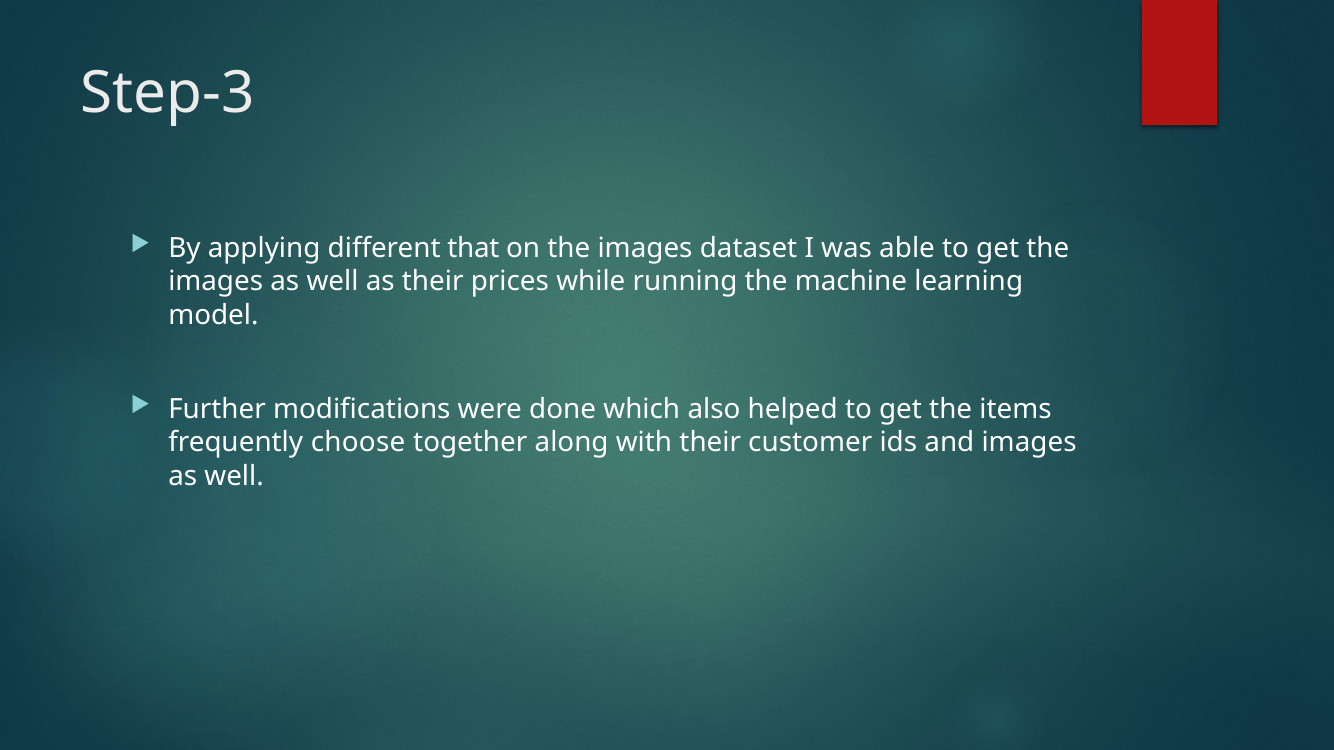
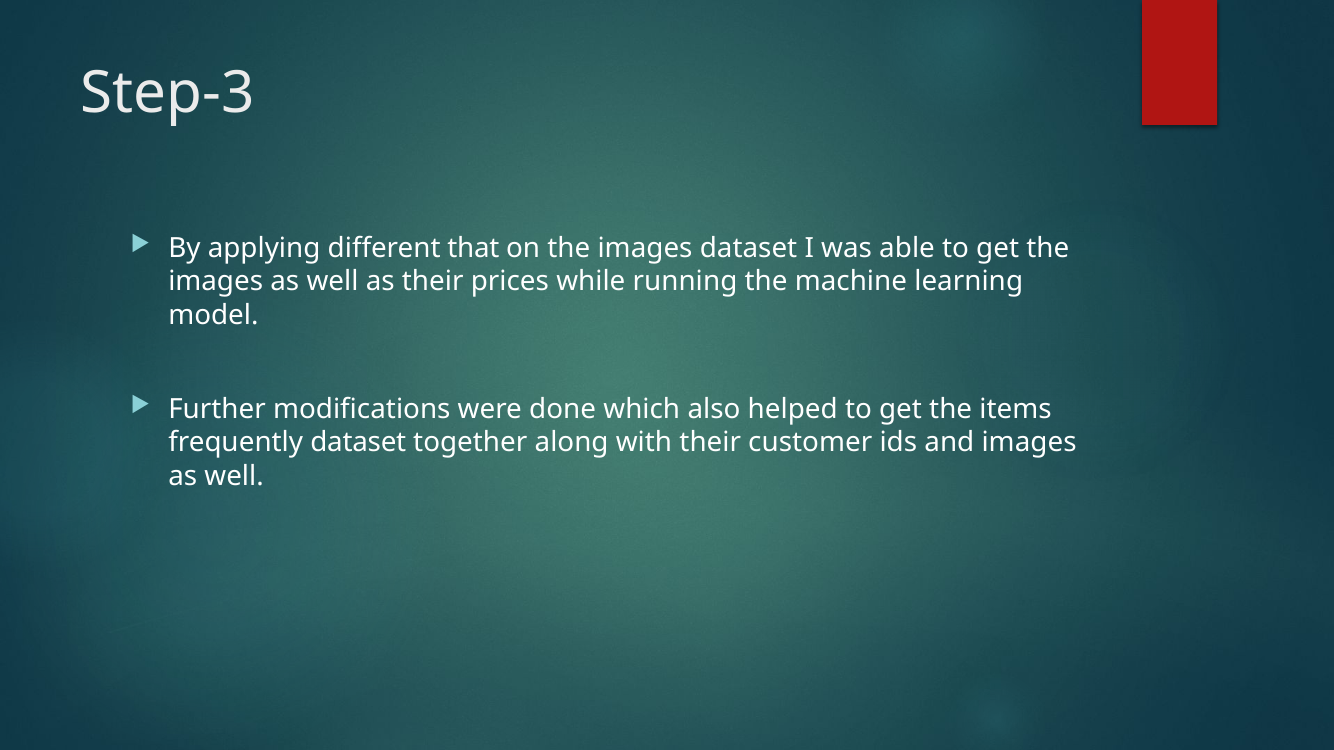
frequently choose: choose -> dataset (358, 443)
